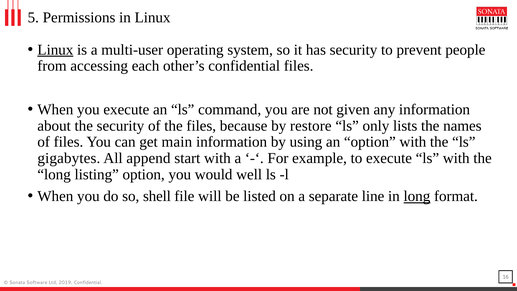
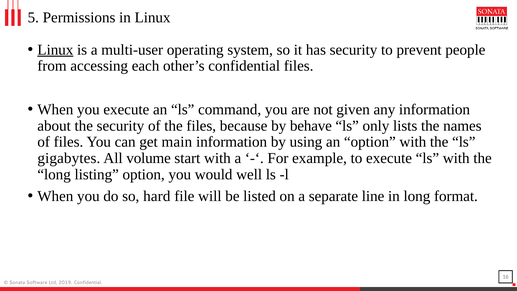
restore: restore -> behave (311, 126)
append: append -> volume (149, 158)
shell: shell -> hard (157, 196)
long underline: present -> none (417, 196)
